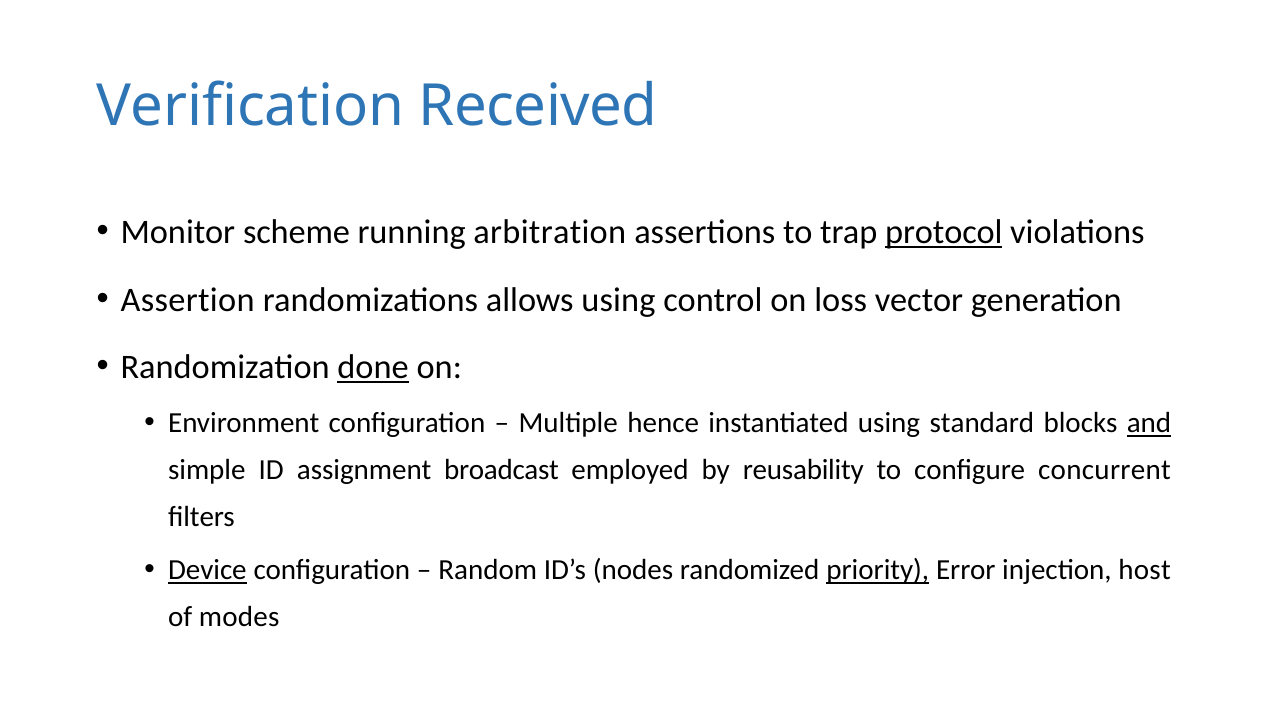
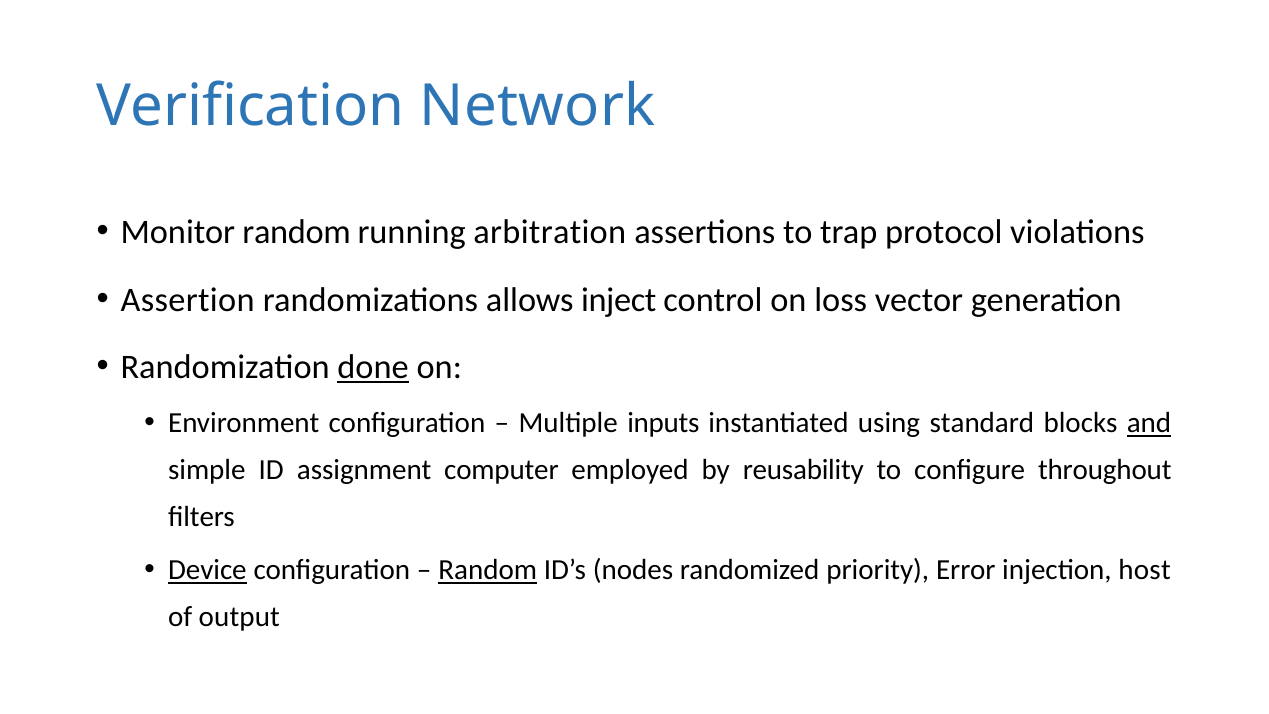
Received: Received -> Network (538, 107)
Monitor scheme: scheme -> random (297, 232)
protocol underline: present -> none (944, 232)
allows using: using -> inject (619, 300)
hence: hence -> inputs (663, 423)
broadcast: broadcast -> computer (501, 470)
concurrent: concurrent -> throughout (1105, 470)
Random underline: none -> present (488, 570)
priority underline: present -> none (878, 570)
modes: modes -> output (239, 617)
